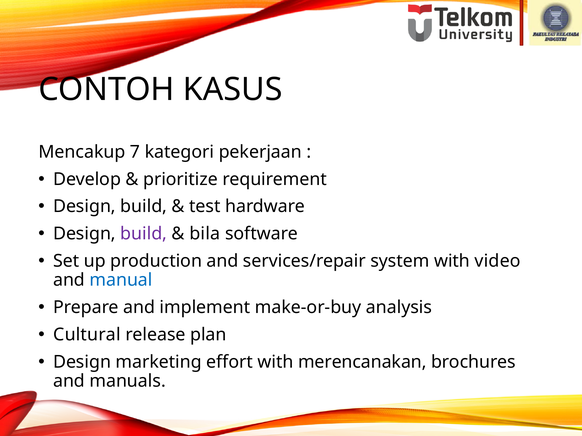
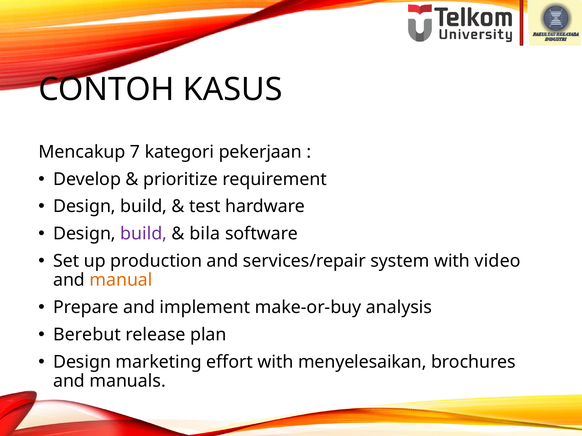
manual colour: blue -> orange (121, 280)
Cultural: Cultural -> Berebut (87, 335)
merencanakan: merencanakan -> menyelesaikan (362, 362)
